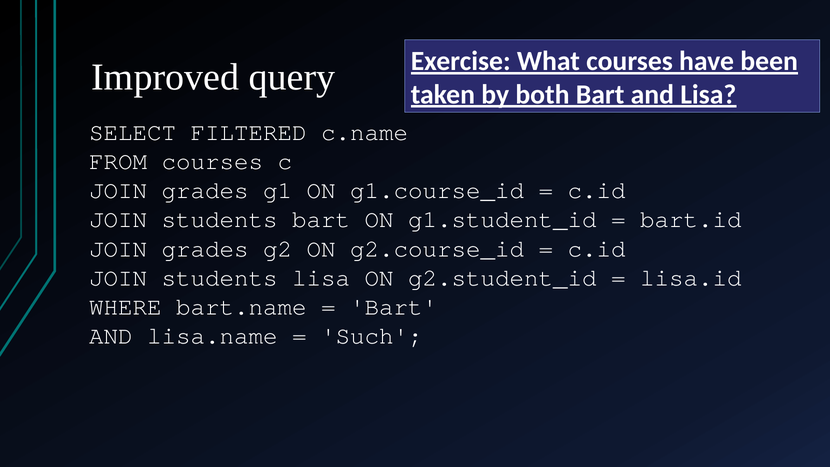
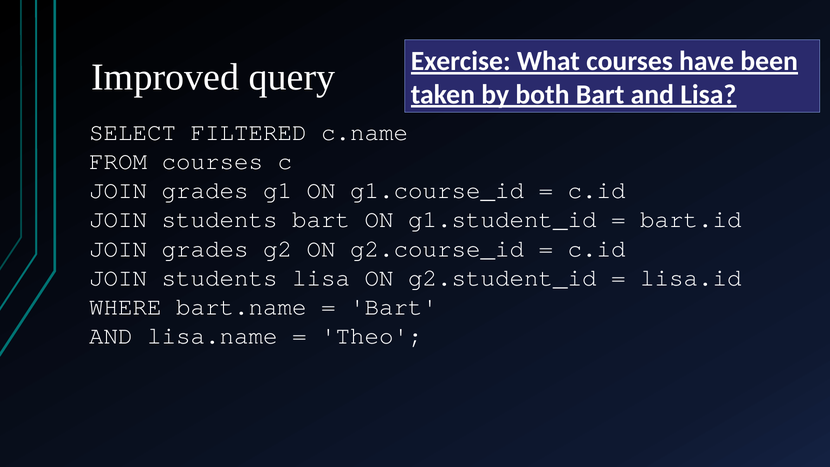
Such: Such -> Theo (372, 336)
